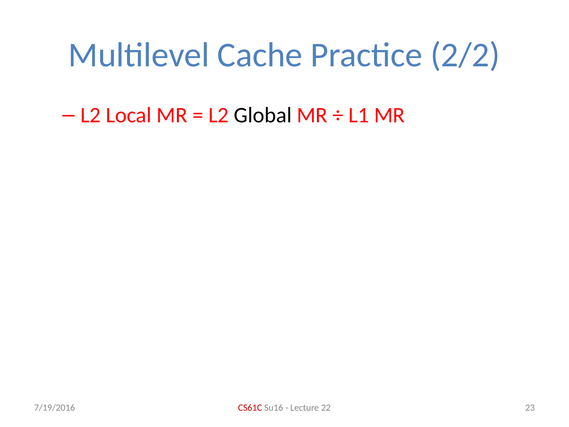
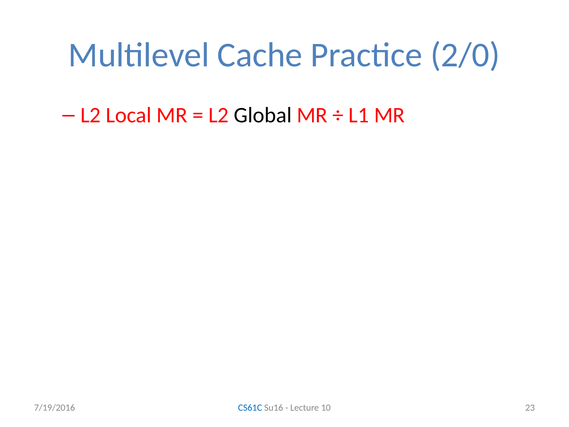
2/2: 2/2 -> 2/0 (465, 55)
CS61C colour: red -> blue (250, 408)
22: 22 -> 10 (326, 408)
